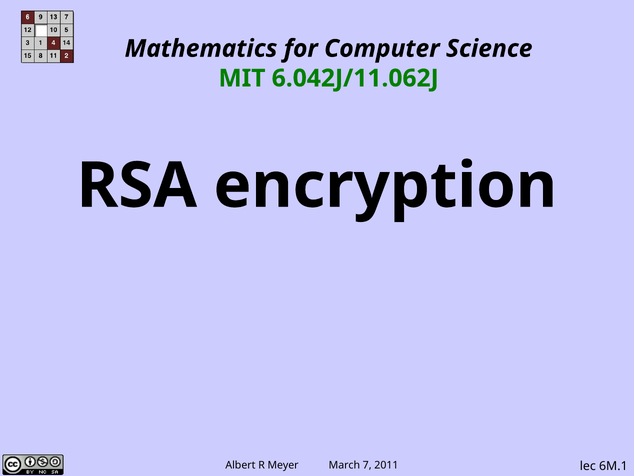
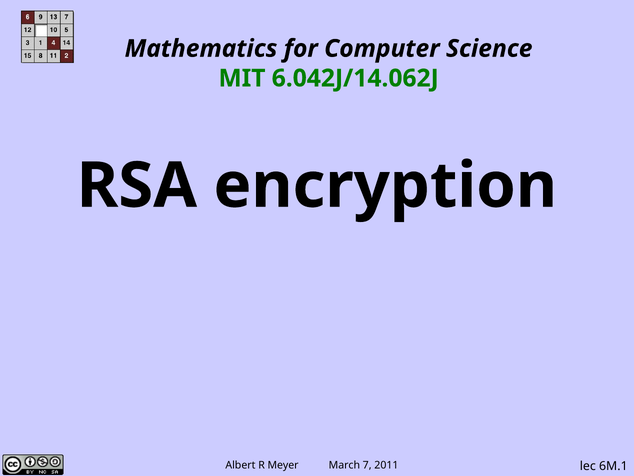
6.042J/11.062J: 6.042J/11.062J -> 6.042J/14.062J (355, 78)
